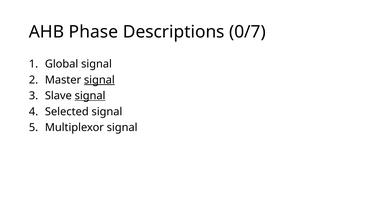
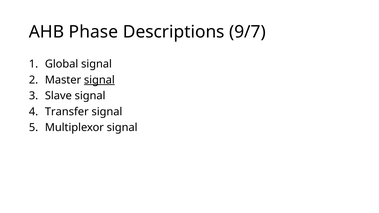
0/7: 0/7 -> 9/7 (247, 32)
signal underline: present -> none (90, 96)
Selected: Selected -> Transfer (67, 112)
